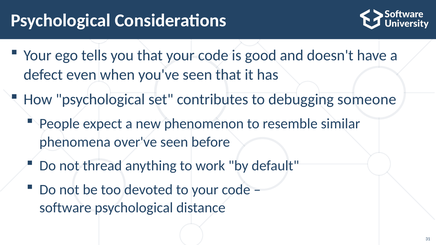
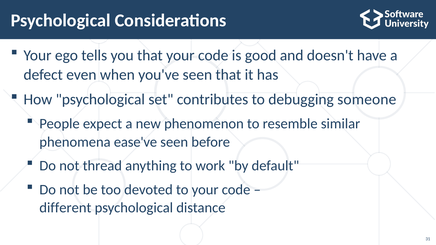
over've: over've -> ease've (136, 142)
software: software -> different (65, 208)
